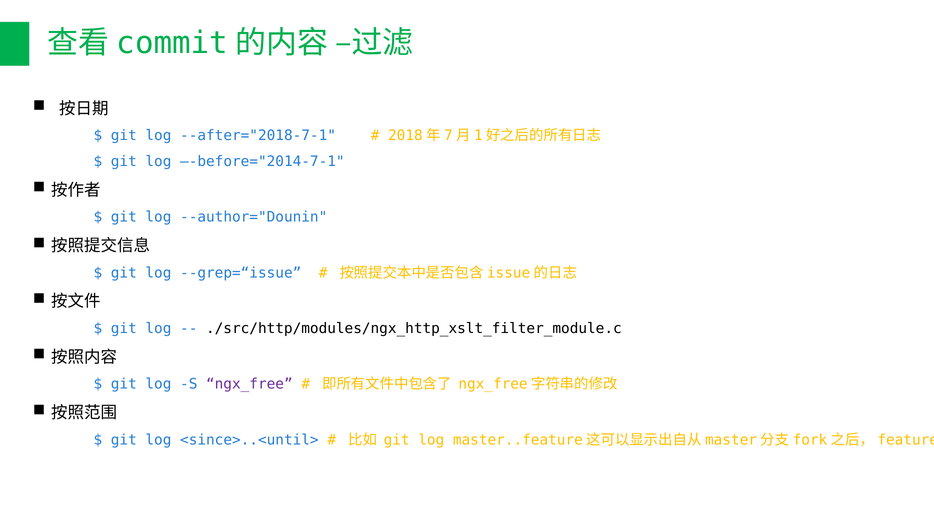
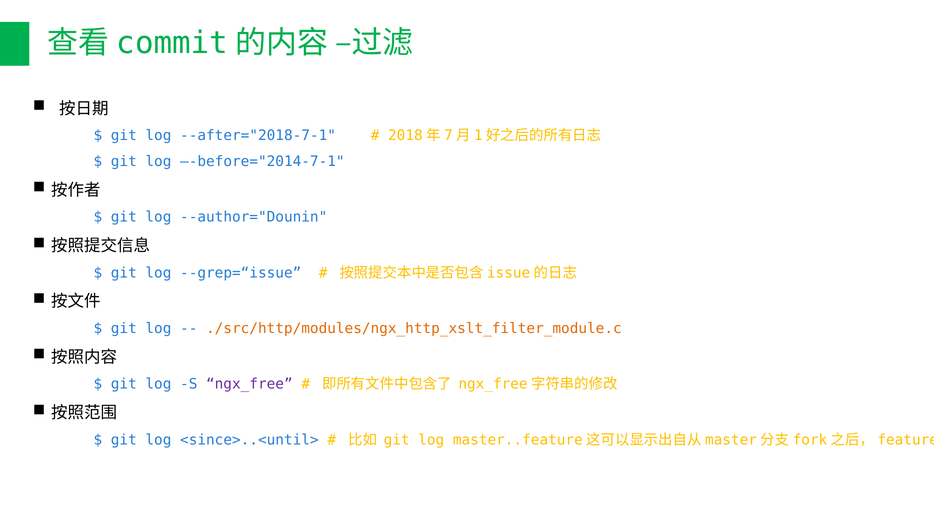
./src/http/modules/ngx_http_xslt_filter_module.c colour: black -> orange (414, 328)
